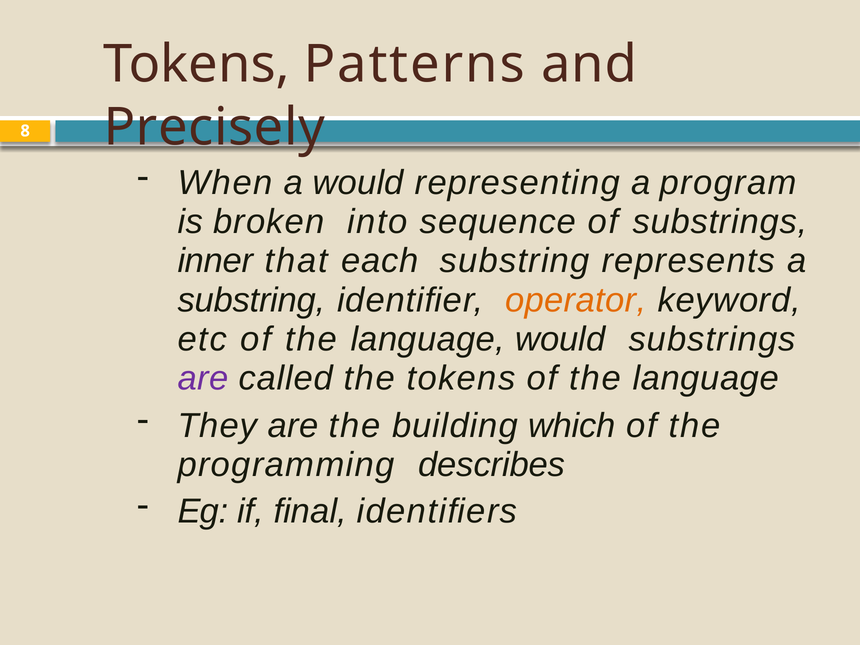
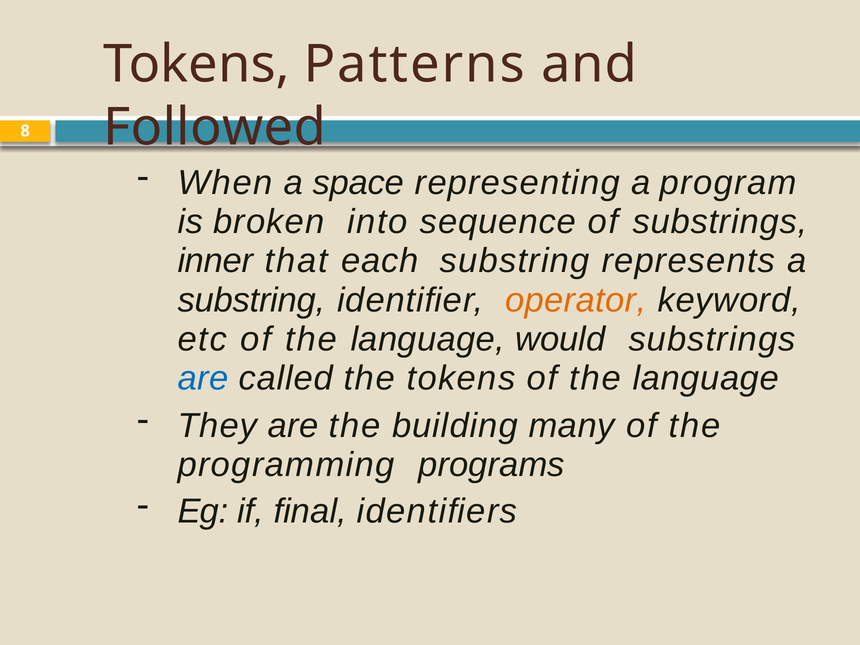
Precisely: Precisely -> Followed (214, 127)
a would: would -> space (358, 183)
are colour: purple -> blue (203, 378)
which: which -> many (572, 426)
describes: describes -> programs (492, 465)
